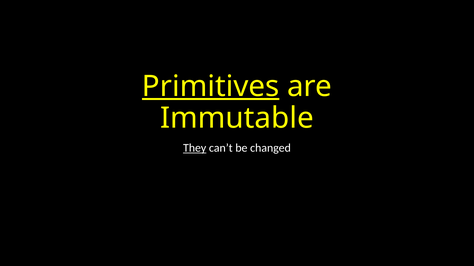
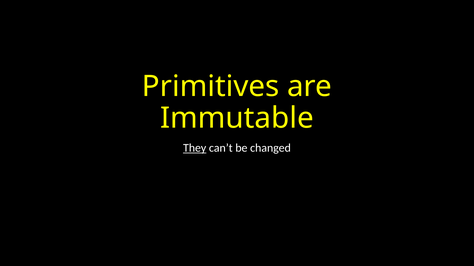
Primitives underline: present -> none (211, 87)
